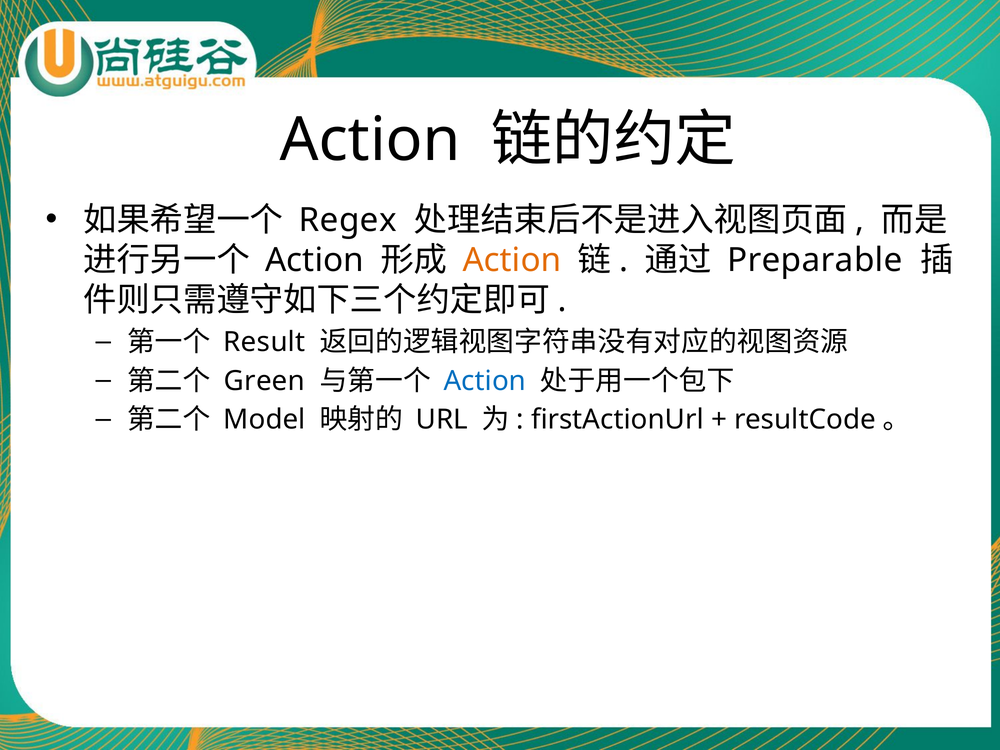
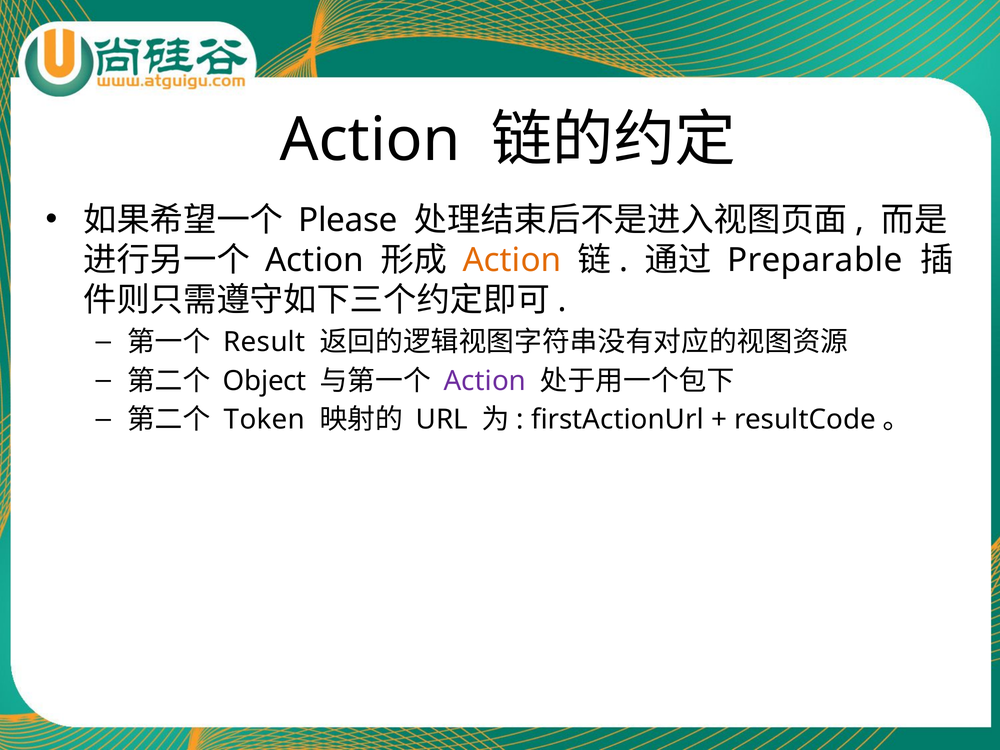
Regex: Regex -> Please (348, 220)
Green: Green -> Object (265, 381)
Action colour: blue -> purple (485, 381)
Model: Model -> Token (264, 420)
